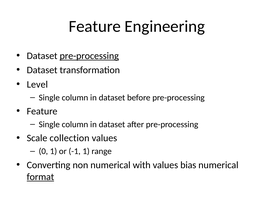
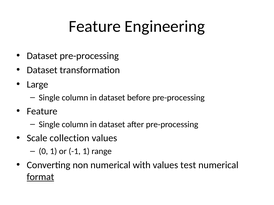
pre-processing underline: present -> none (89, 56)
Level: Level -> Large (37, 85)
bias: bias -> test (188, 165)
